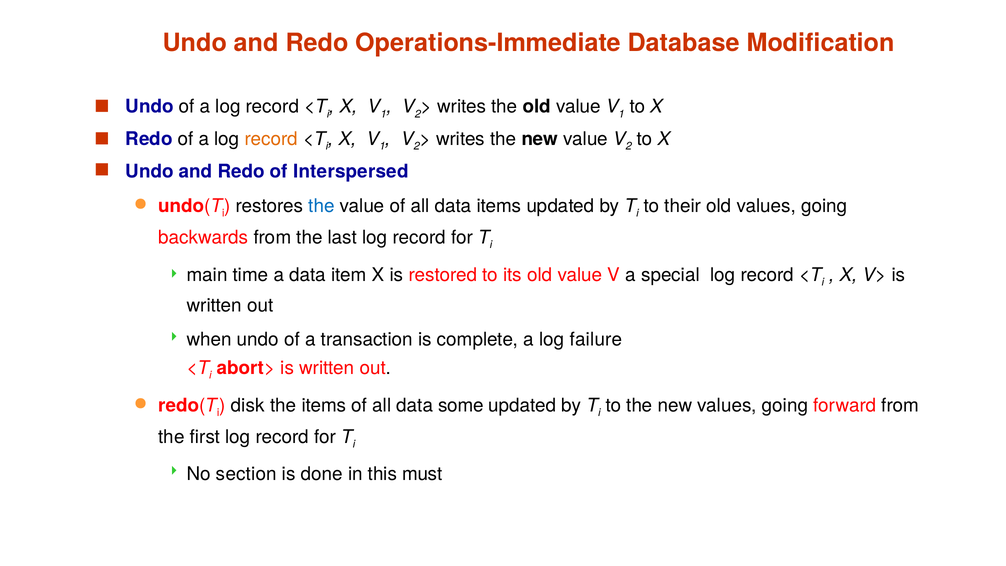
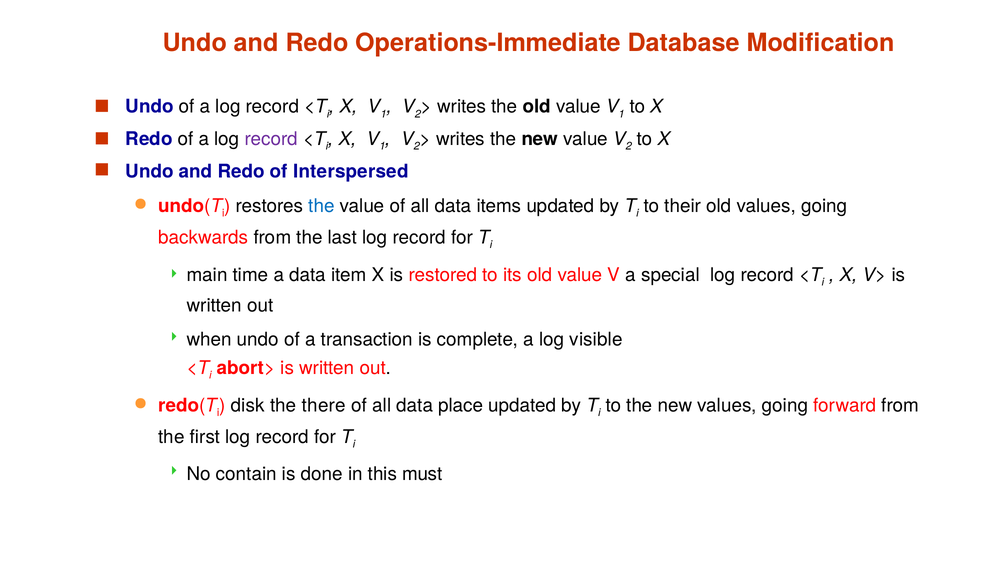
record colour: orange -> purple (271, 139)
failure: failure -> visible (596, 339)
the items: items -> there (324, 405)
some: some -> place (461, 405)
section: section -> contain (246, 474)
